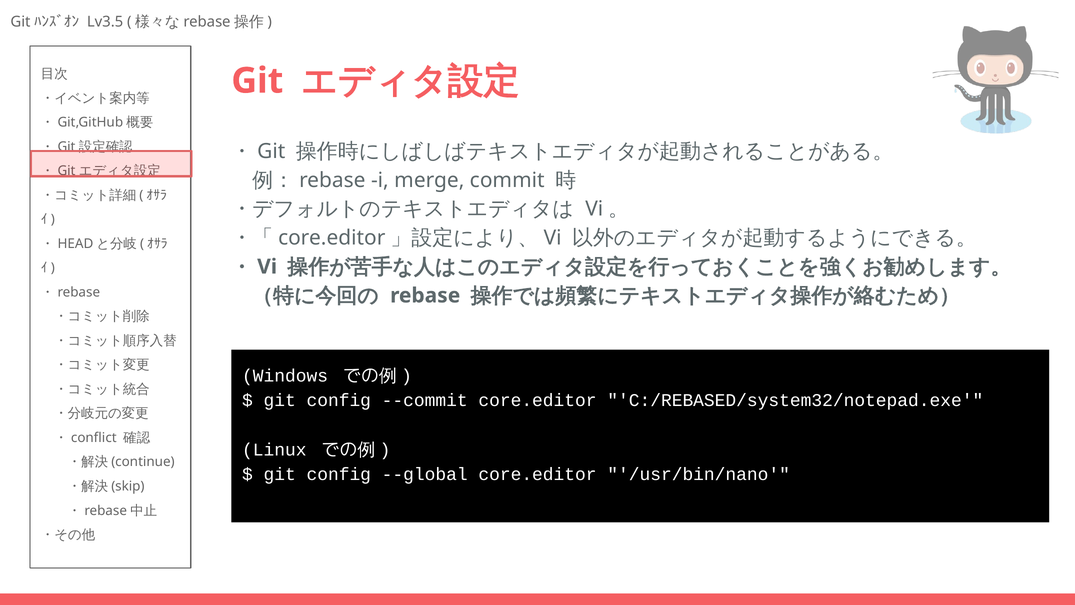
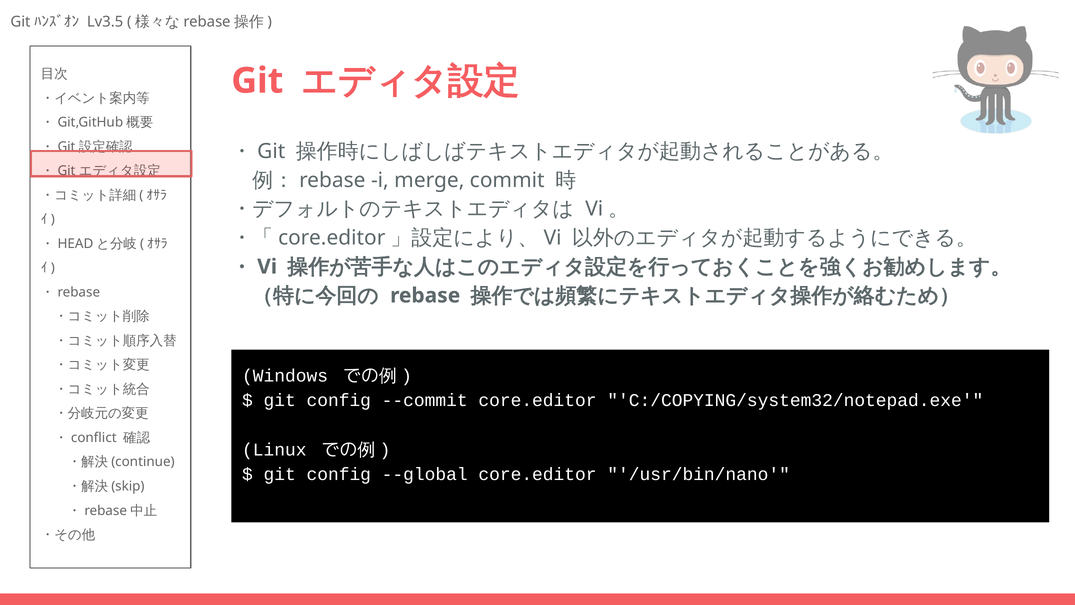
C:/REBASED/system32/notepad.exe: C:/REBASED/system32/notepad.exe -> C:/COPYING/system32/notepad.exe (795, 400)
